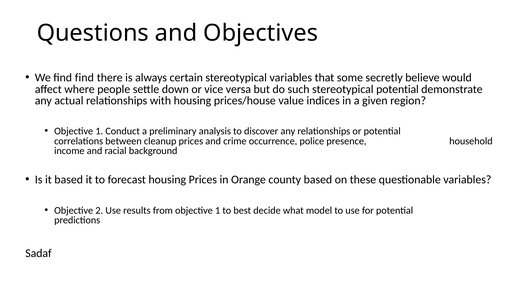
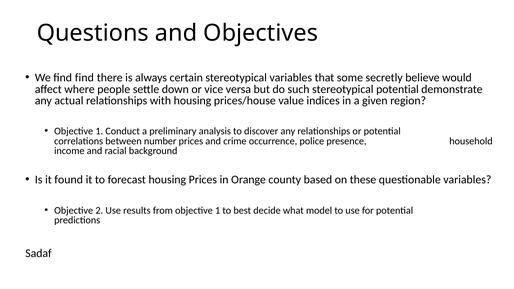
cleanup: cleanup -> number (160, 141)
it based: based -> found (69, 180)
